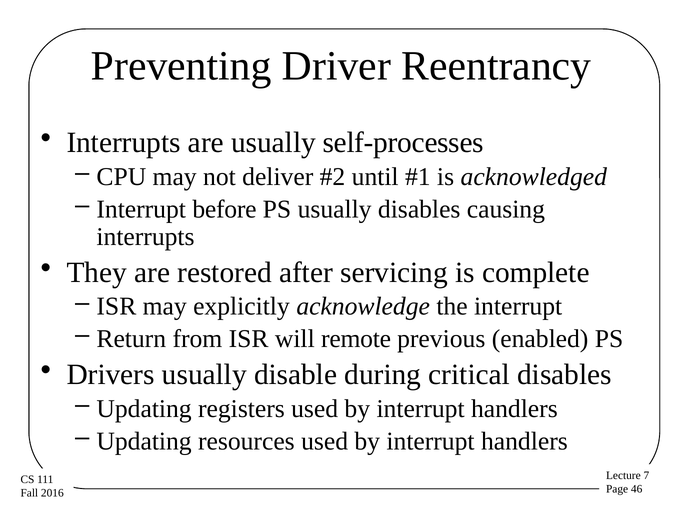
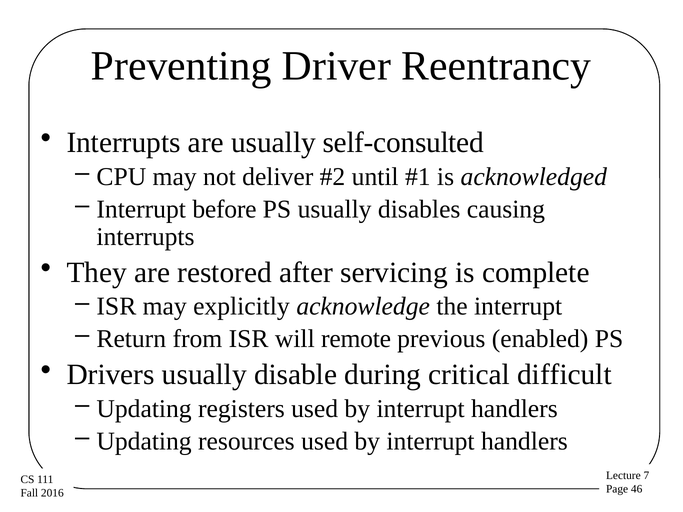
self-processes: self-processes -> self-consulted (403, 143)
critical disables: disables -> difficult (564, 375)
